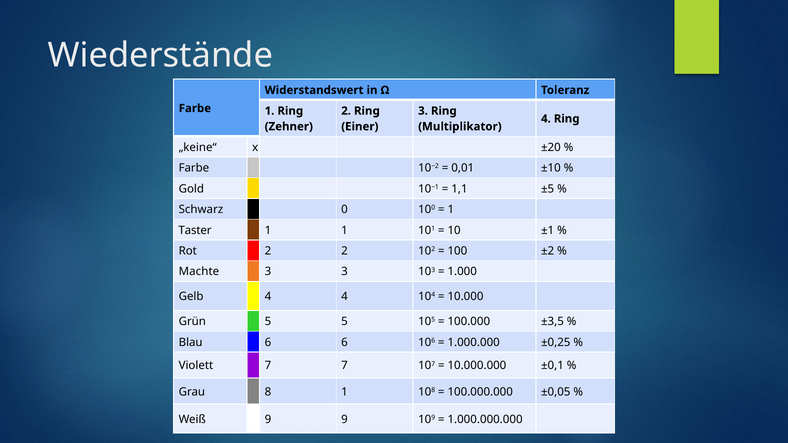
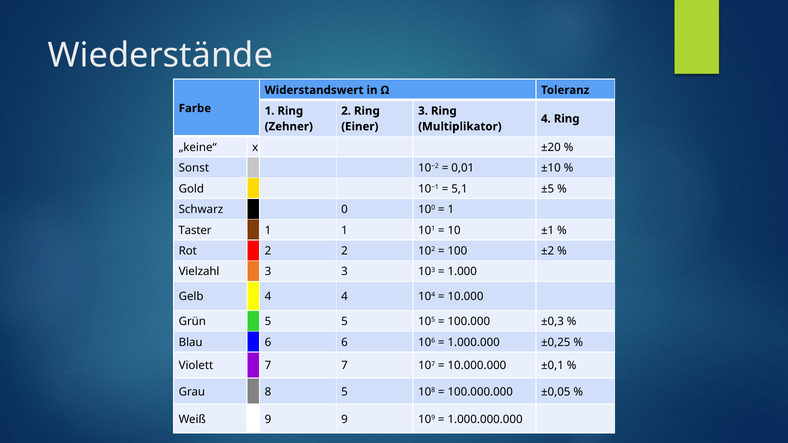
Farbe: Farbe -> Sonst (194, 168)
1,1: 1,1 -> 5,1 (459, 189)
Machte: Machte -> Vielzahl (199, 272)
±3,5: ±3,5 -> ±0,3 (552, 322)
8 1: 1 -> 5 (345, 392)
